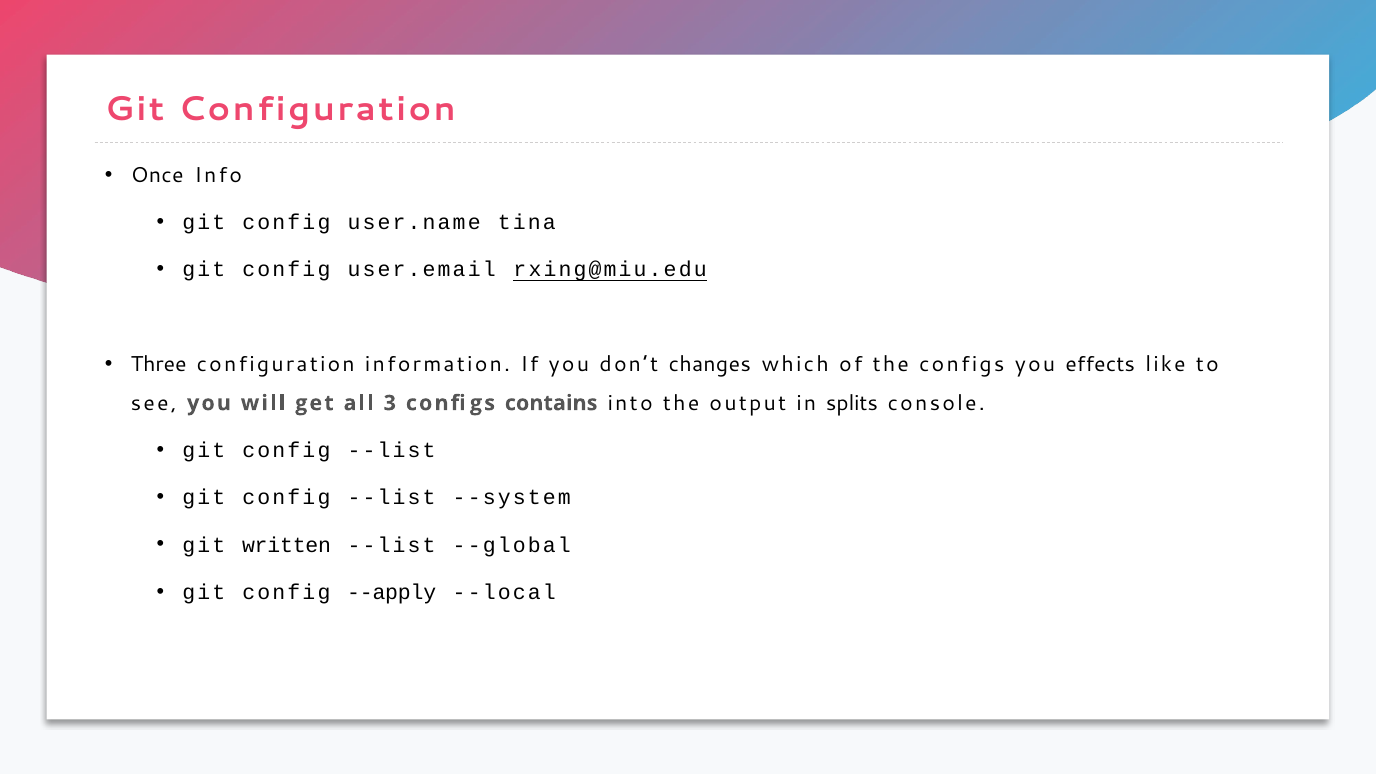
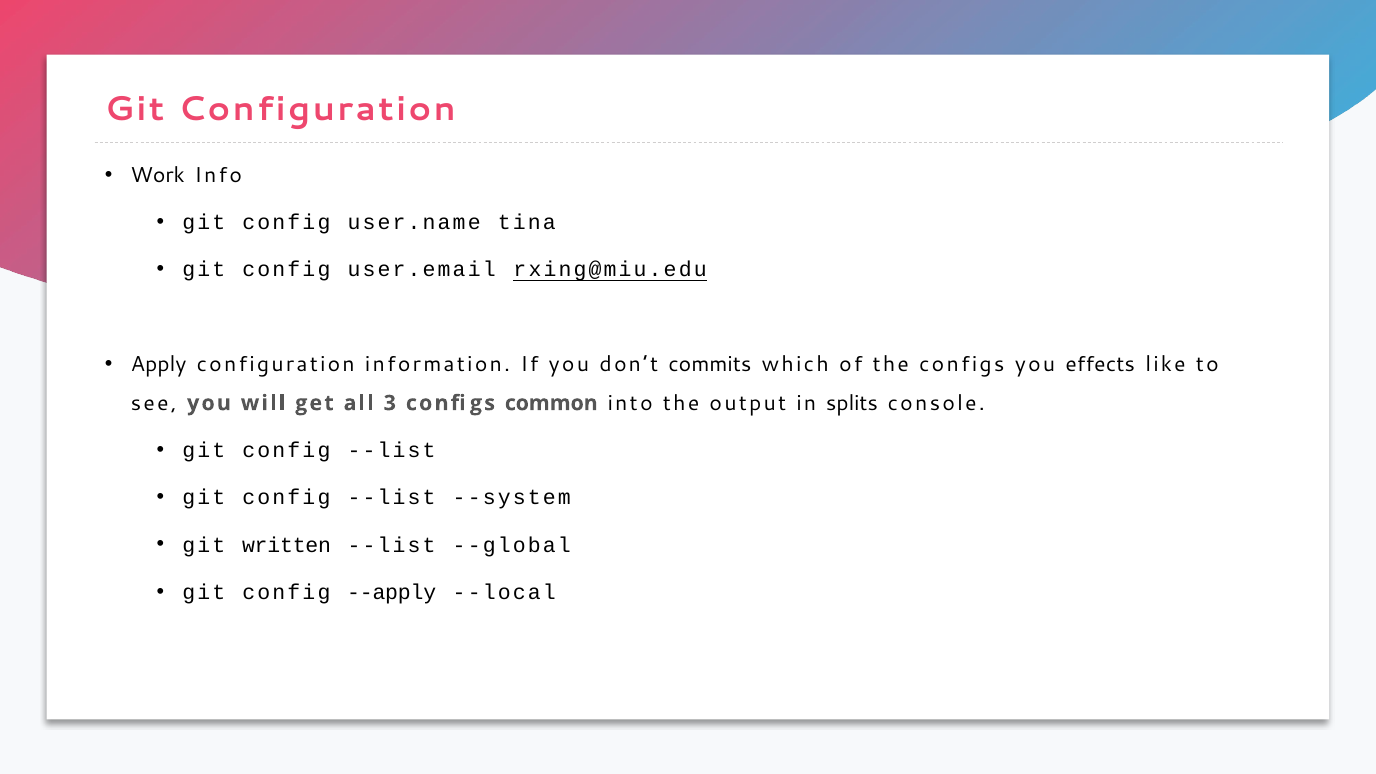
Once: Once -> Work (158, 175)
Three: Three -> Apply (159, 364)
changes: changes -> commits (710, 364)
contains: contains -> common (551, 403)
